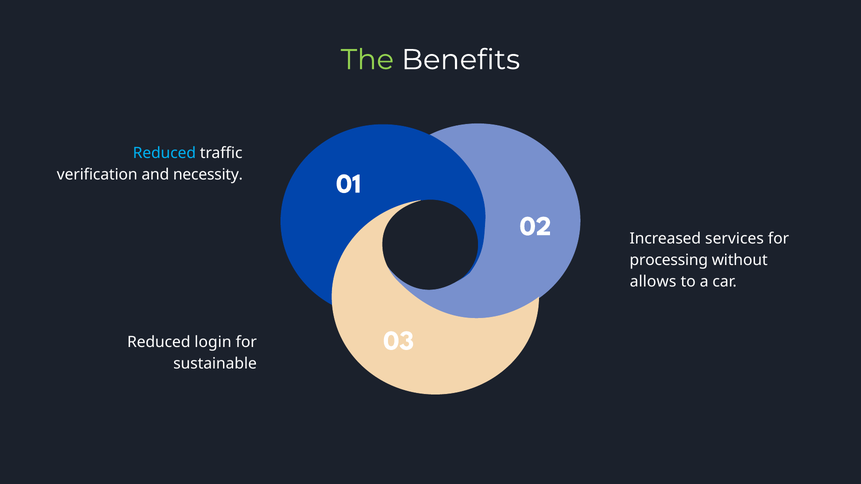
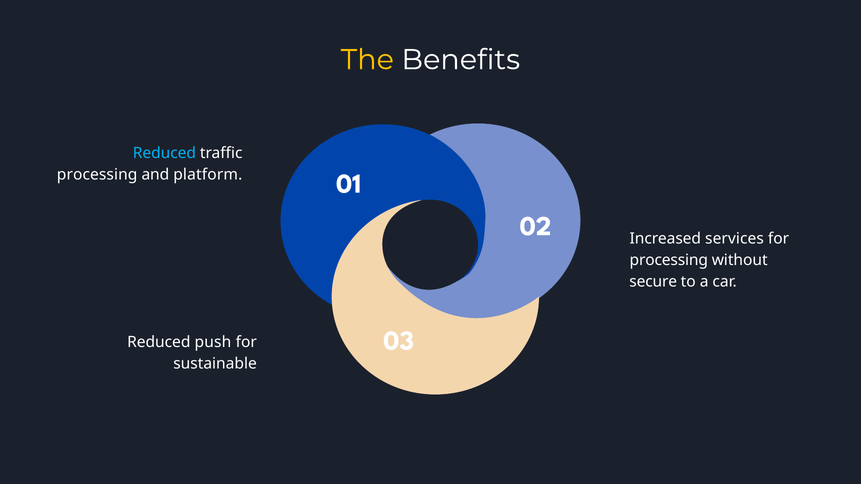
The colour: light green -> yellow (367, 60)
verification: verification -> processing (97, 175)
necessity: necessity -> platform (208, 175)
allows: allows -> secure (653, 282)
login: login -> push (213, 342)
